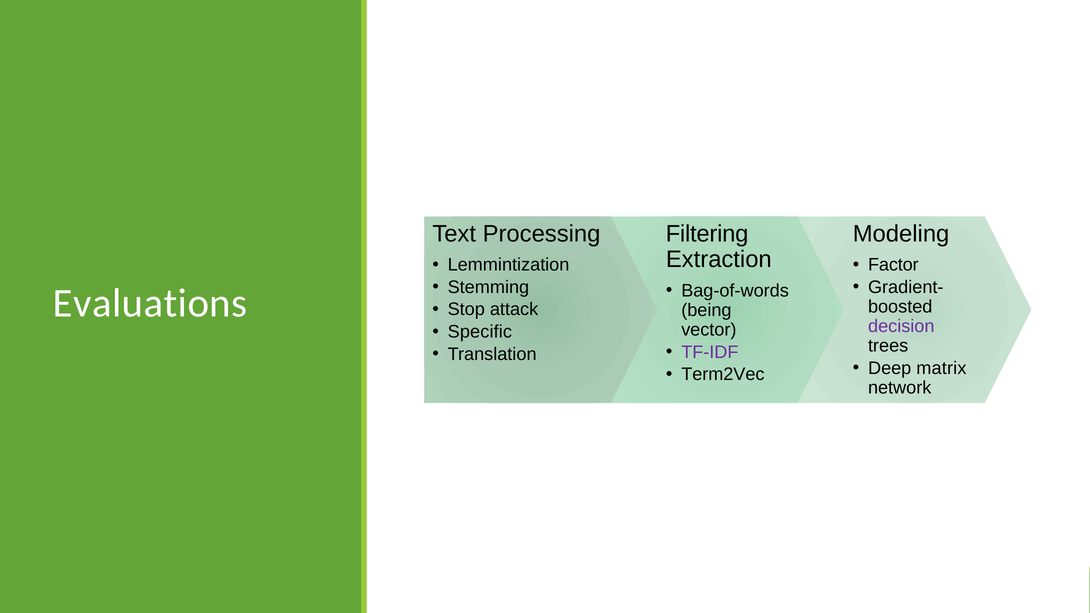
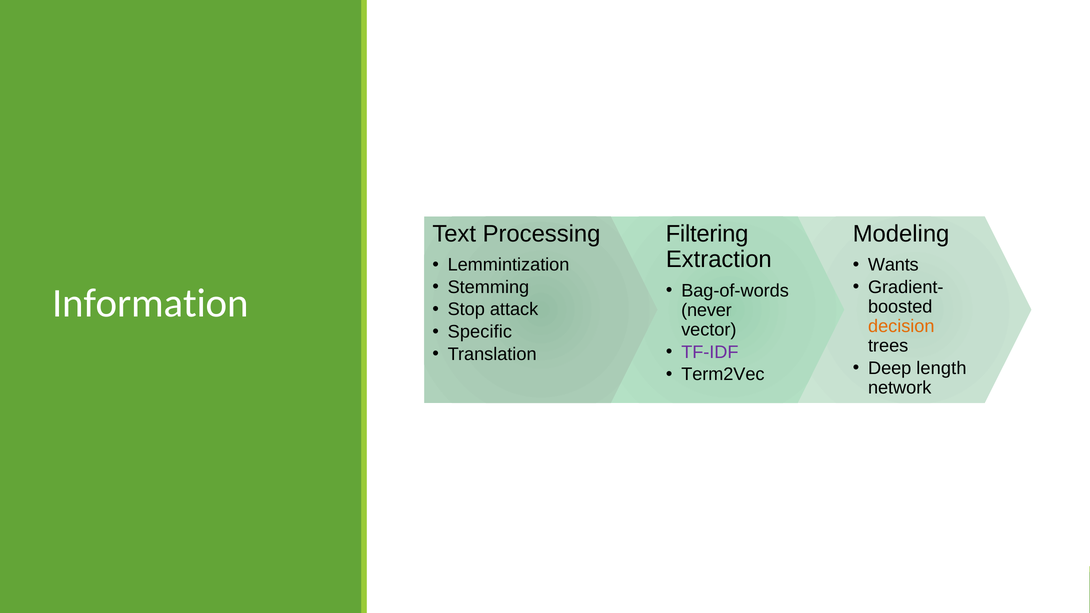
Factor: Factor -> Wants (893, 265)
Evaluations: Evaluations -> Information (150, 303)
being: being -> never (706, 310)
decision colour: purple -> orange (901, 326)
matrix: matrix -> length (941, 368)
